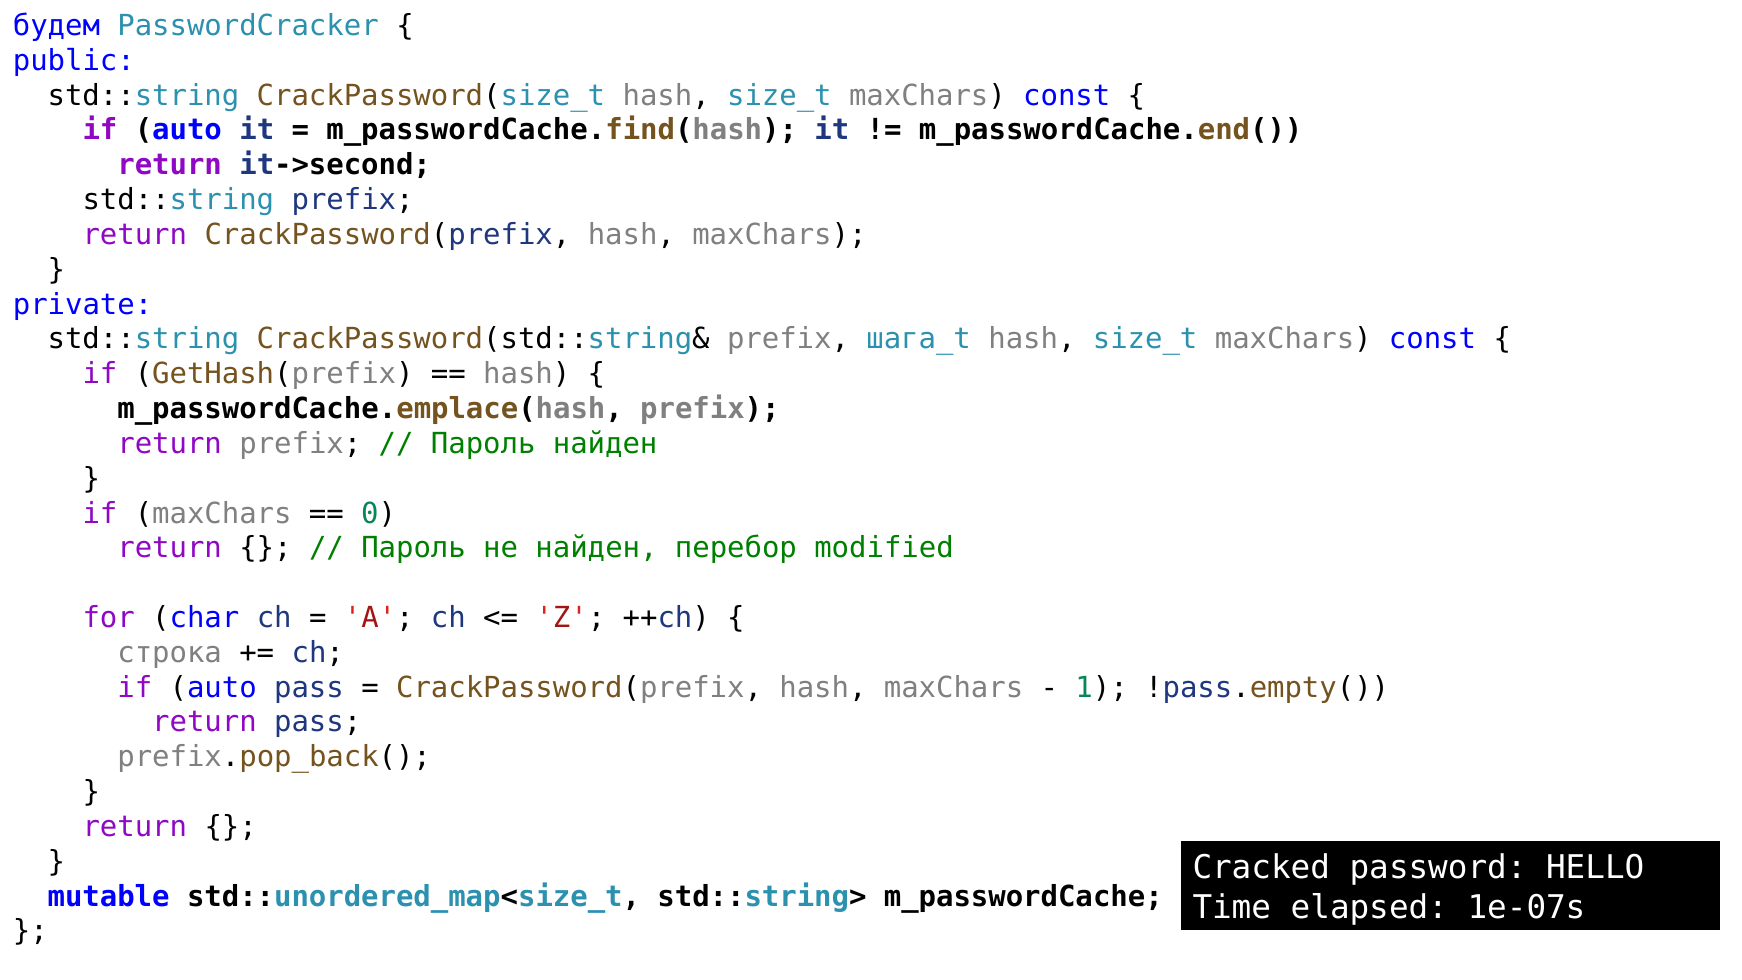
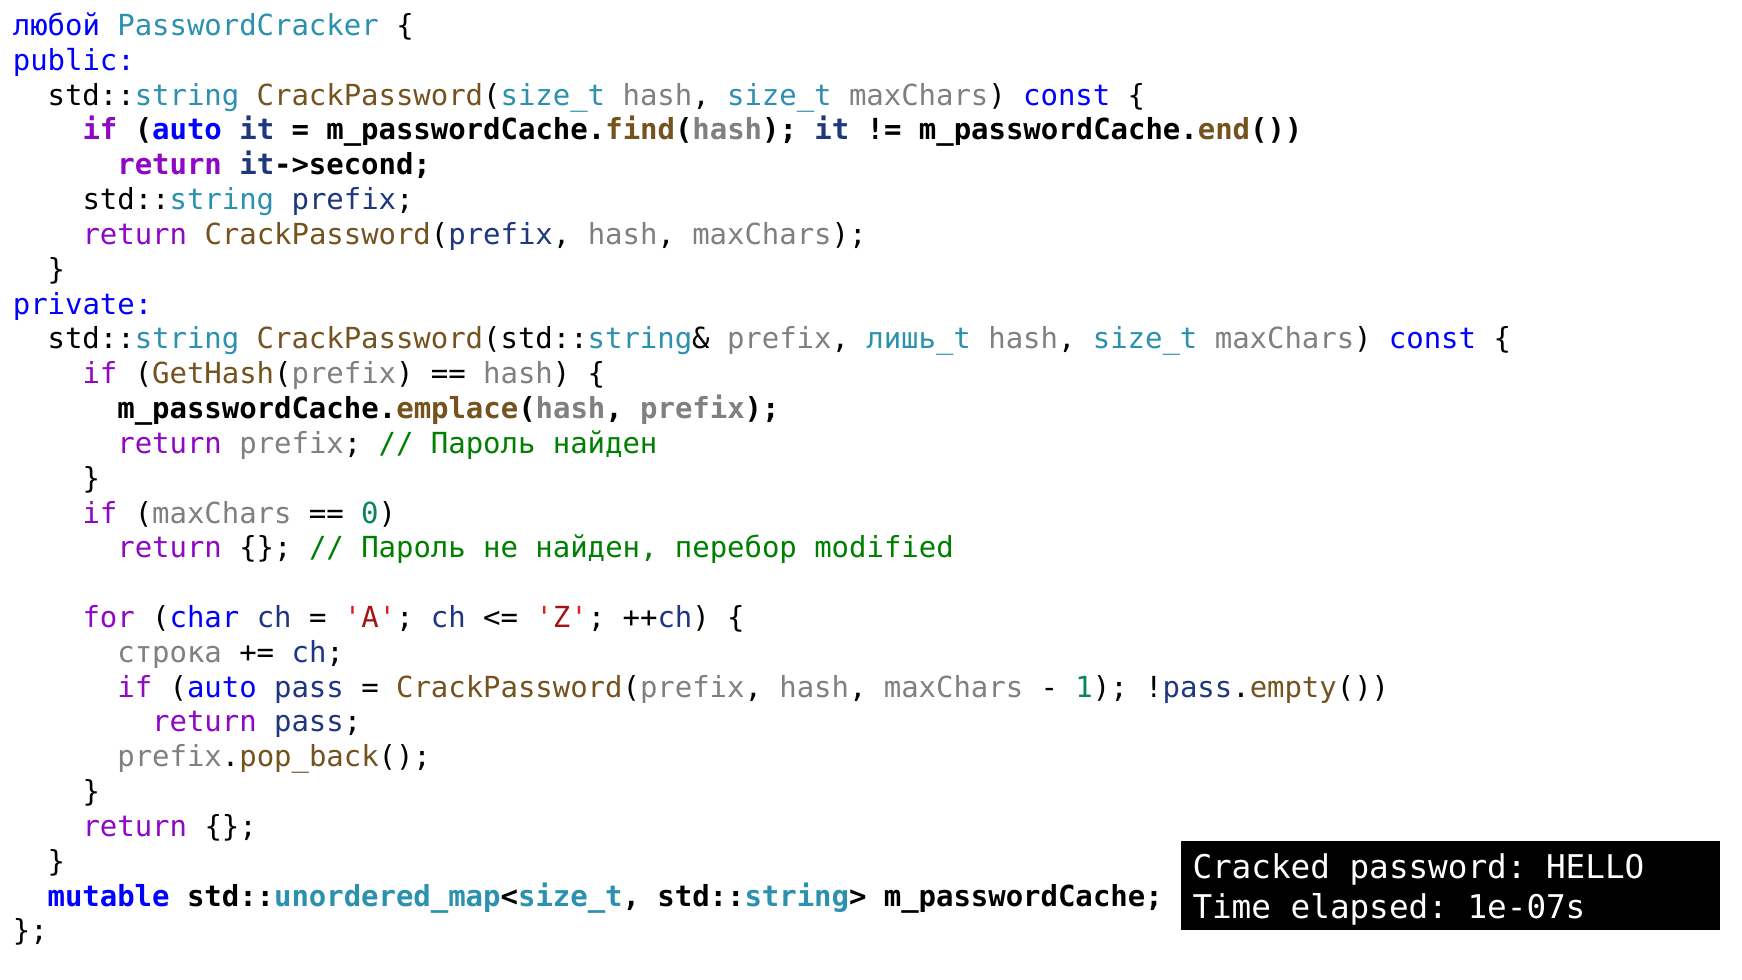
будем: будем -> любой (56, 26)
шага_t: шага_t -> лишь_t (919, 339)
